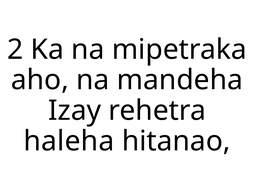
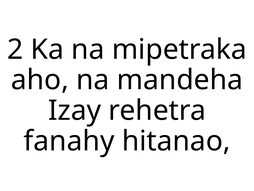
haleha: haleha -> fanahy (69, 141)
